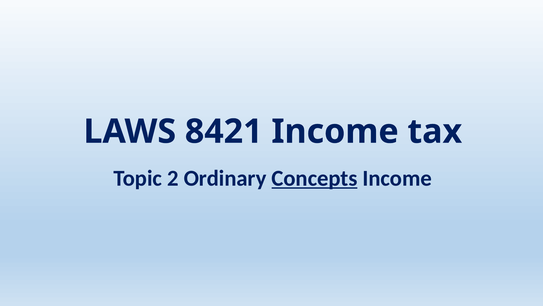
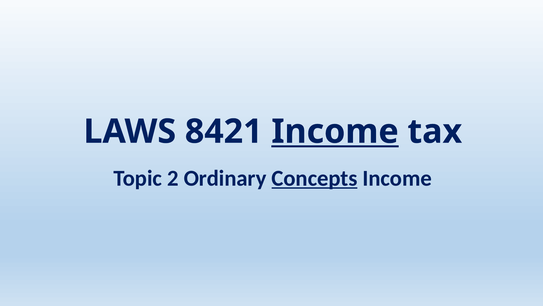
Income underline: none -> present (335, 131)
